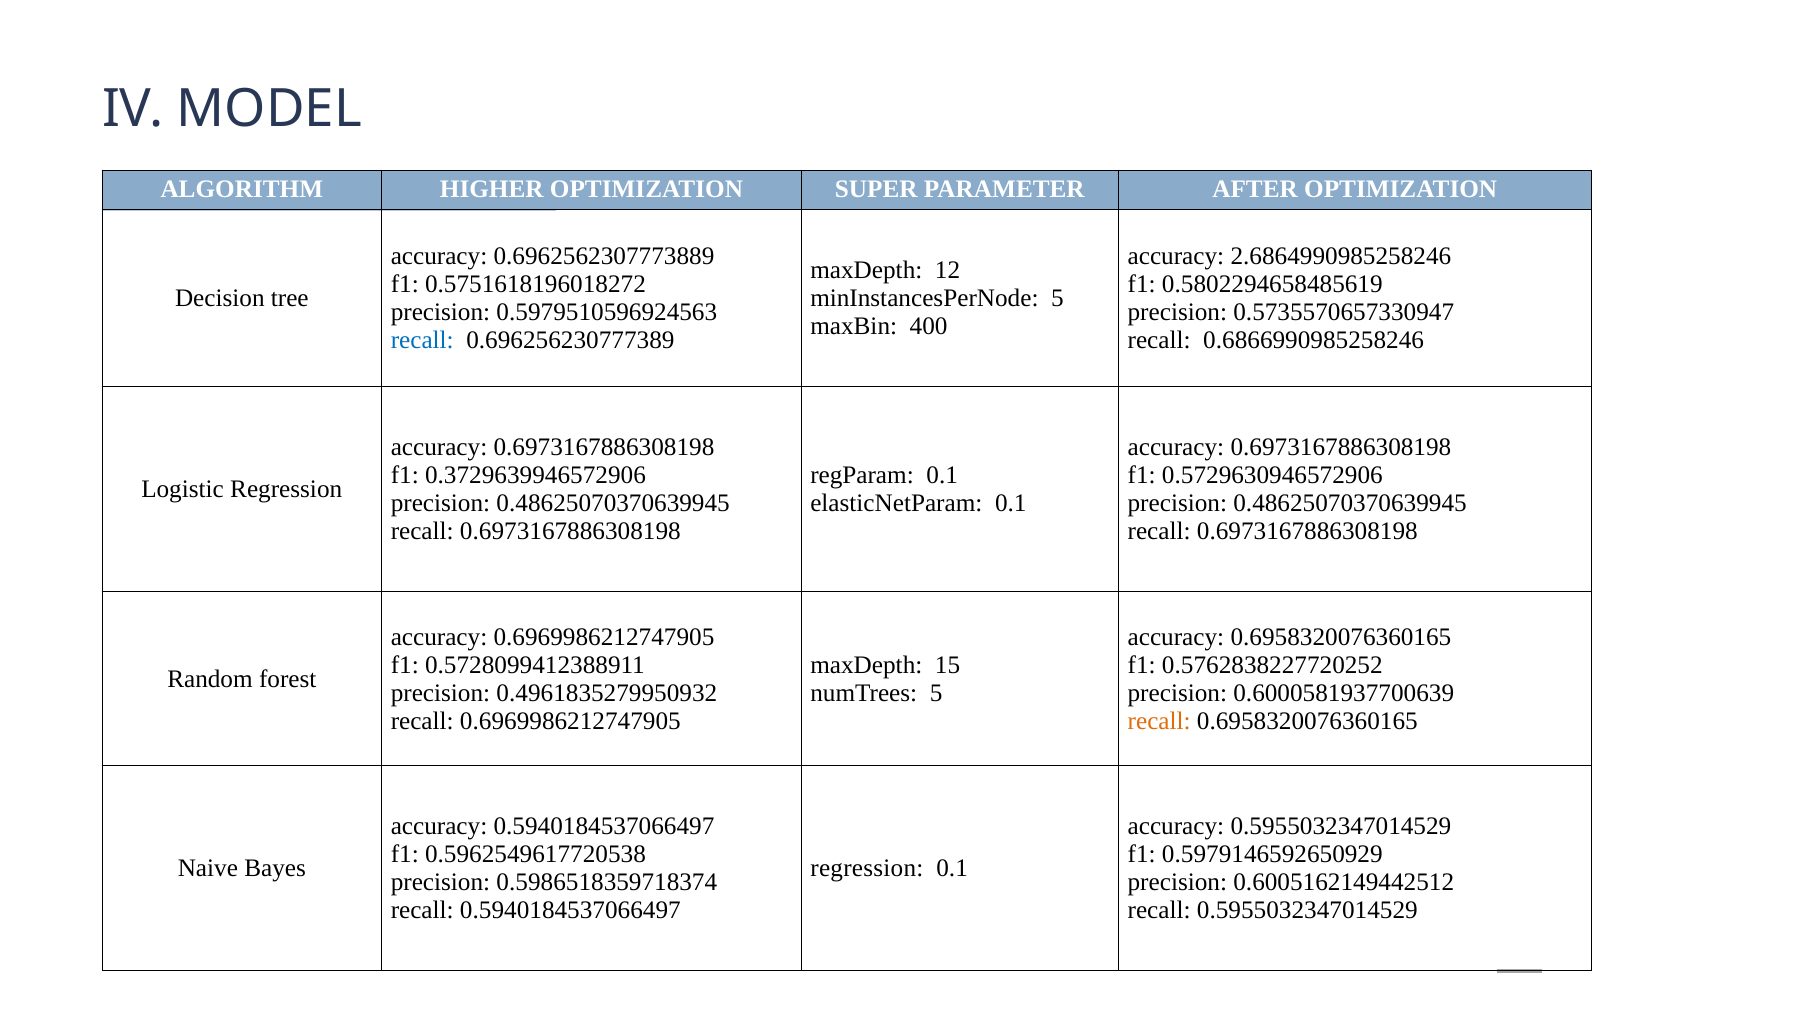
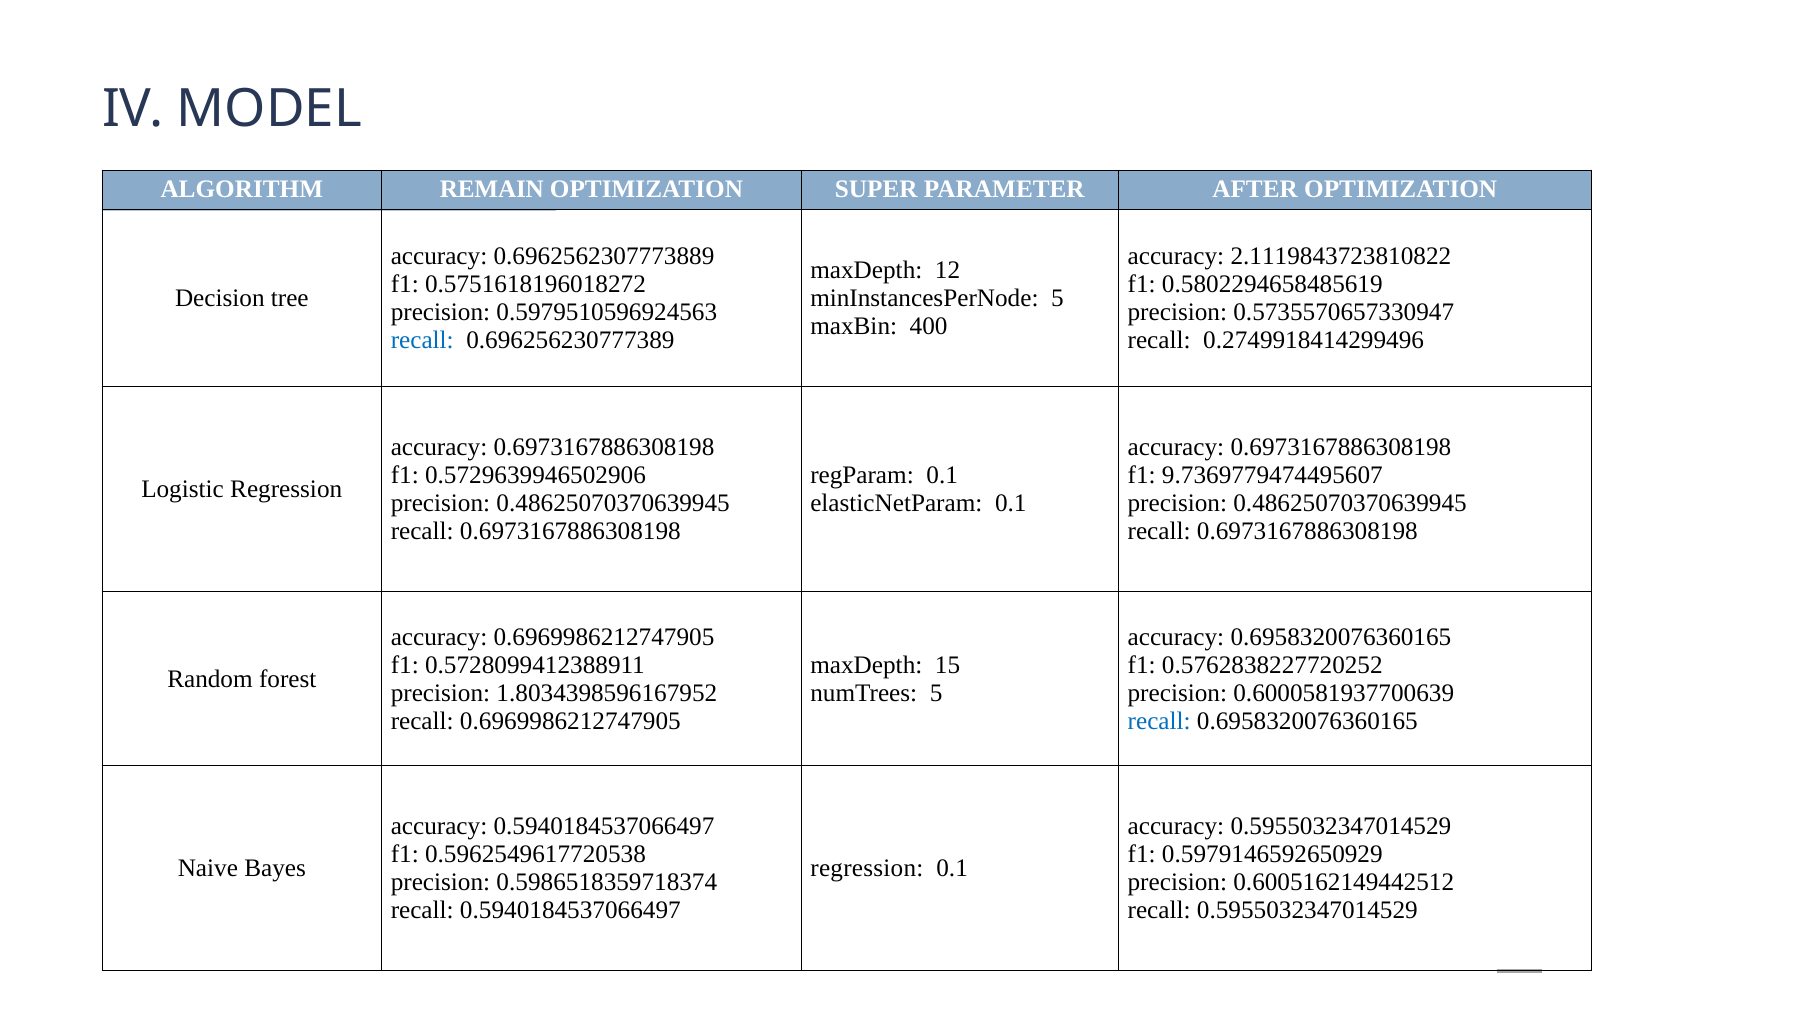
HIGHER: HIGHER -> REMAIN (492, 189)
2.6864990985258246: 2.6864990985258246 -> 2.1119843723810822 (1341, 256)
0.6866990985258246: 0.6866990985258246 -> 0.2749918414299496 (1314, 340)
0.3729639946572906: 0.3729639946572906 -> 0.5729639946502906 (535, 476)
0.5729630946572906: 0.5729630946572906 -> 9.7369779474495607 (1272, 476)
0.4961835279950932: 0.4961835279950932 -> 1.8034398596167952 (607, 693)
recall colour: orange -> blue (1159, 721)
